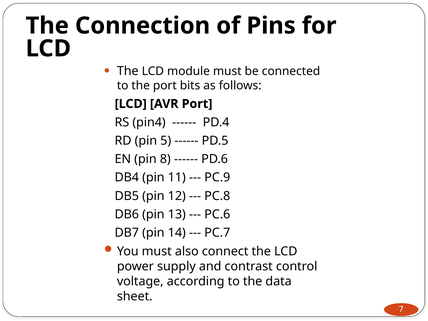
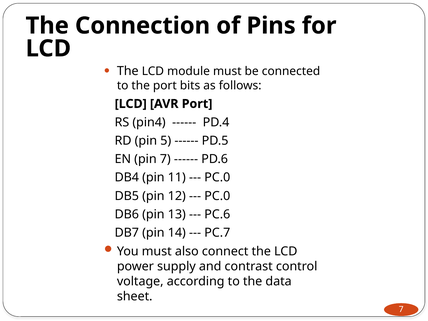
pin 8: 8 -> 7 (165, 159)
PC.9: PC.9 -> PC.0 (217, 178)
PC.8: PC.8 -> PC.0 (217, 196)
